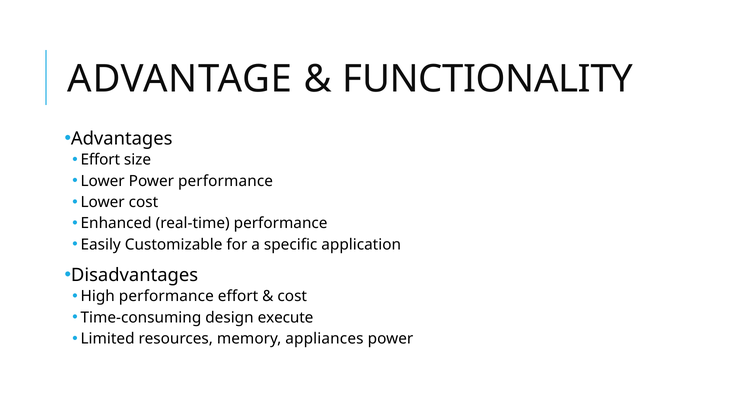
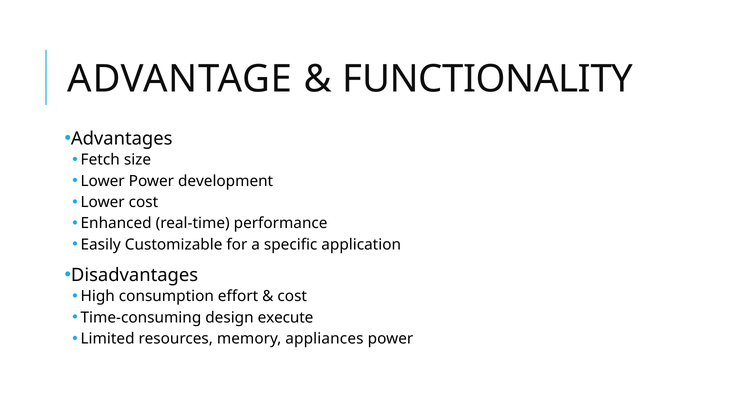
Effort: Effort -> Fetch (100, 160)
Power performance: performance -> development (226, 181)
High performance: performance -> consumption (166, 296)
